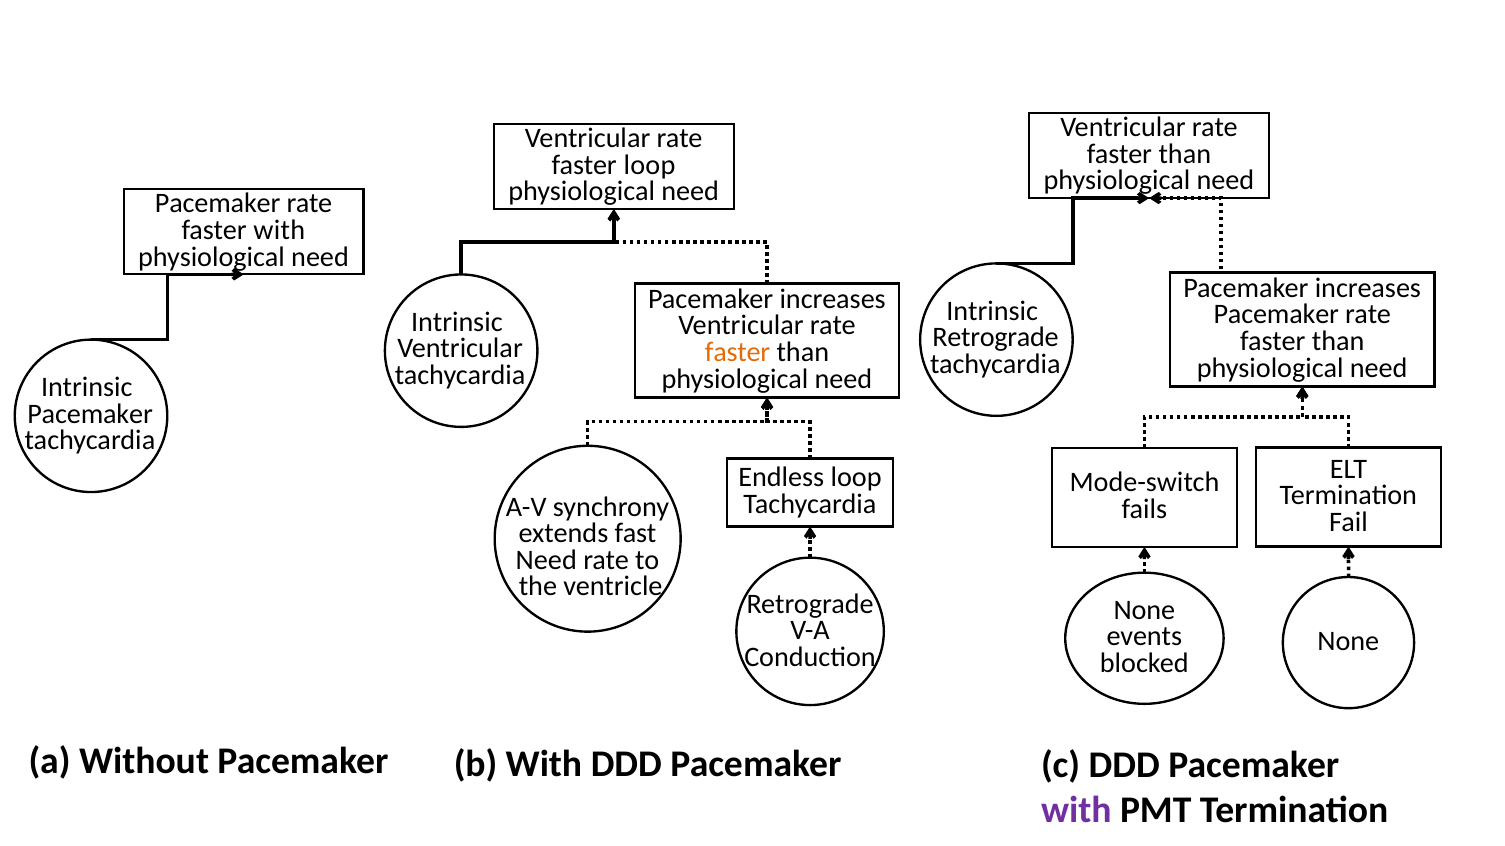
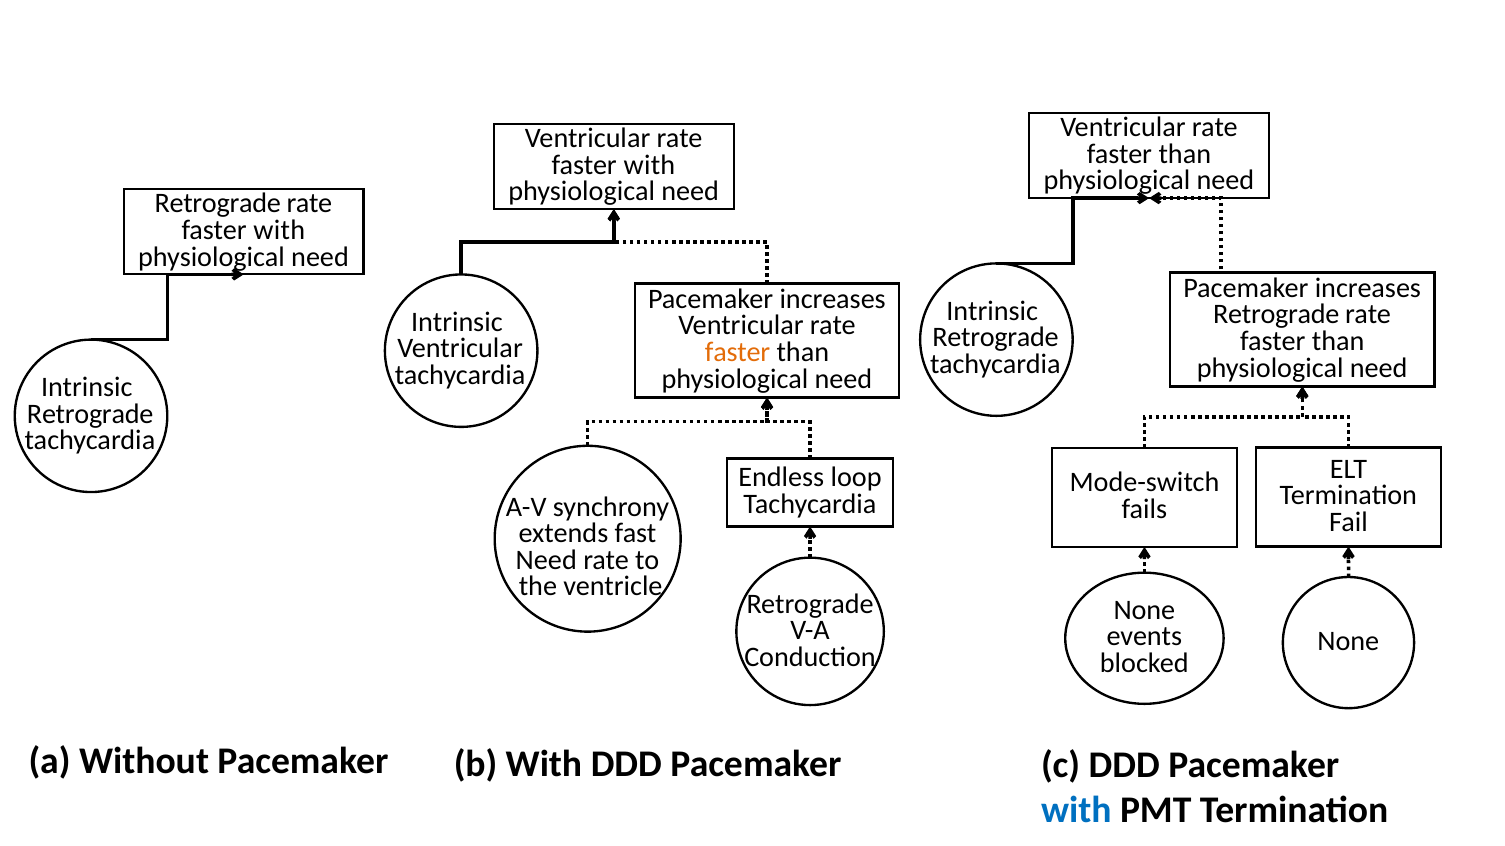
loop: loop -> with (649, 165)
Pacemaker: Pacemaker -> Retrograde (218, 204)
Pacemaker: Pacemaker -> Retrograde (1276, 315)
Pacemaker: Pacemaker -> Retrograde (90, 414)
with colour: purple -> blue (1076, 810)
